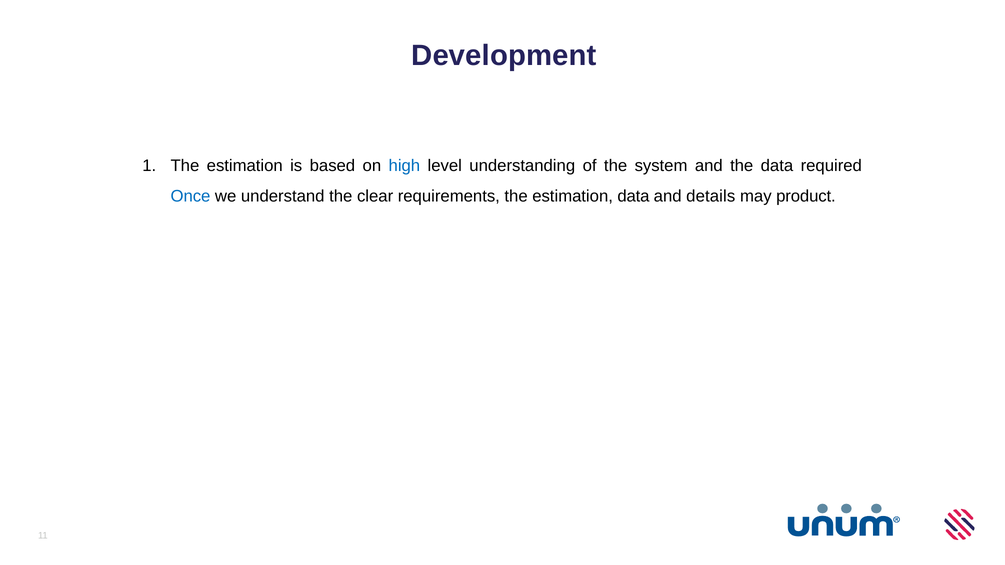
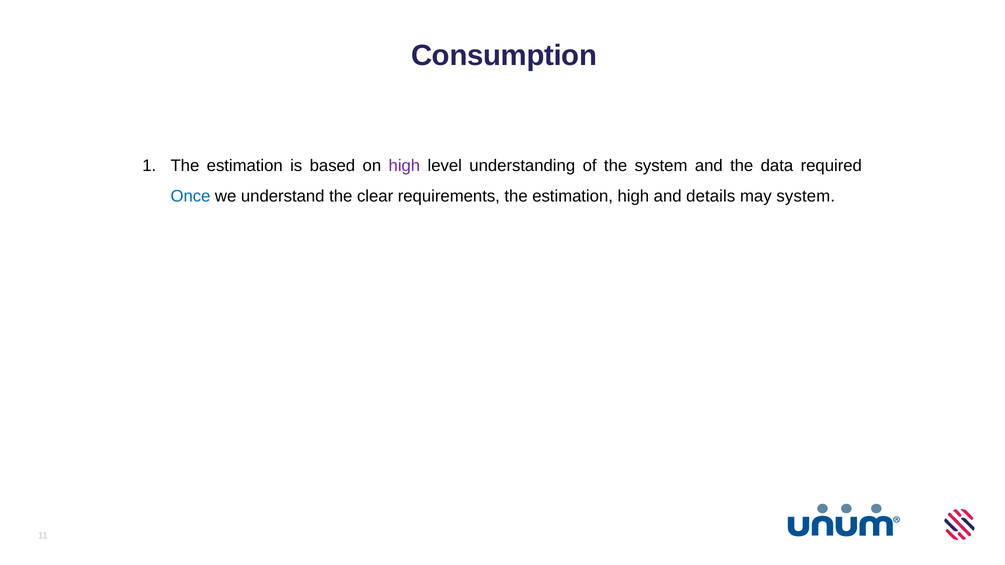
Development: Development -> Consumption (504, 56)
high colour: blue -> purple (404, 166)
estimation data: data -> high (633, 196)
may product: product -> system (806, 196)
